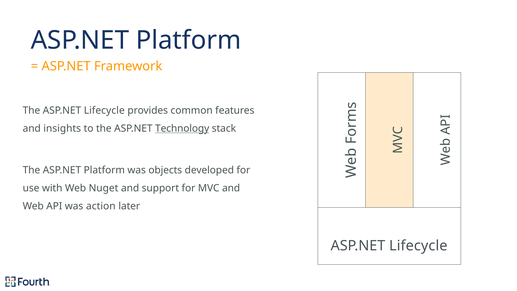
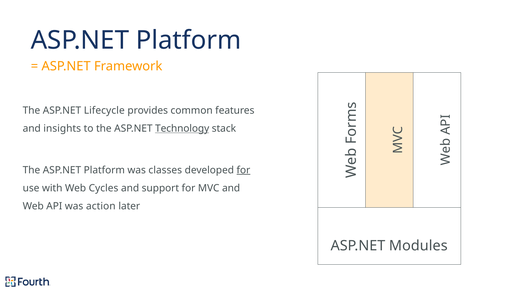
objects: objects -> classes (165, 170)
for underline: none -> present (243, 170)
Nuget: Nuget -> Cycles (104, 188)
Lifecycle: Lifecycle -> Modules (418, 245)
